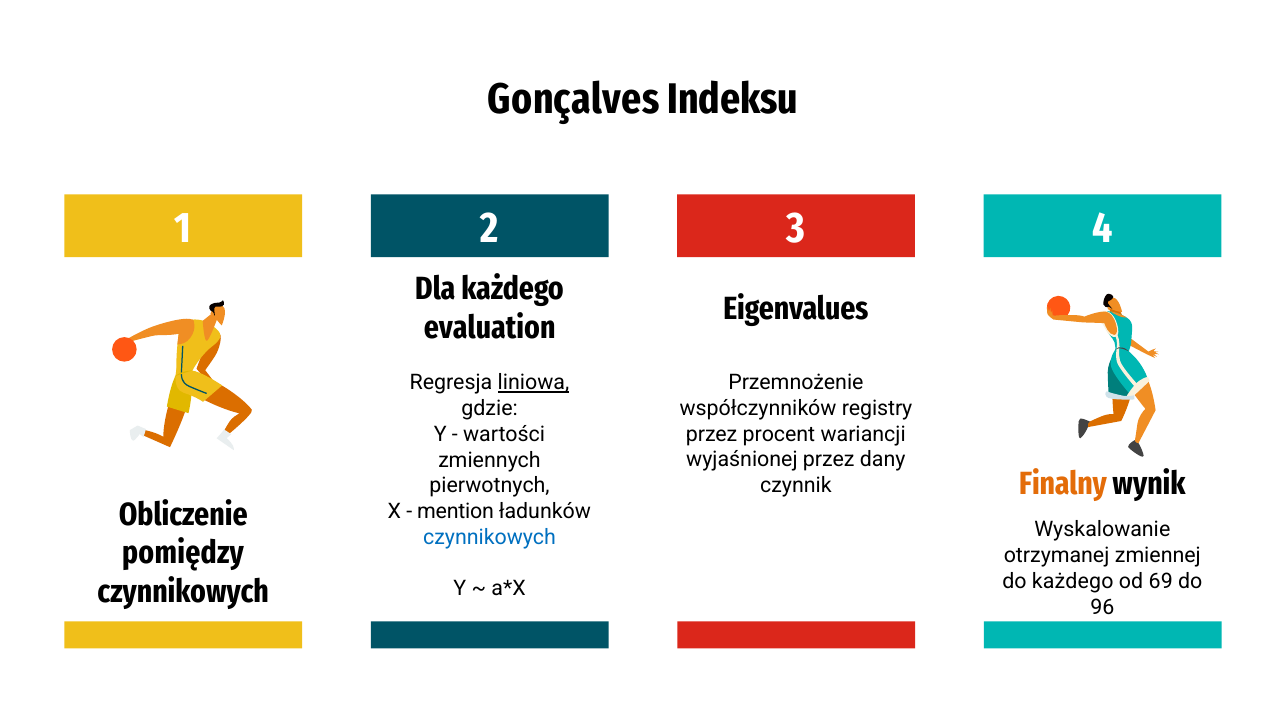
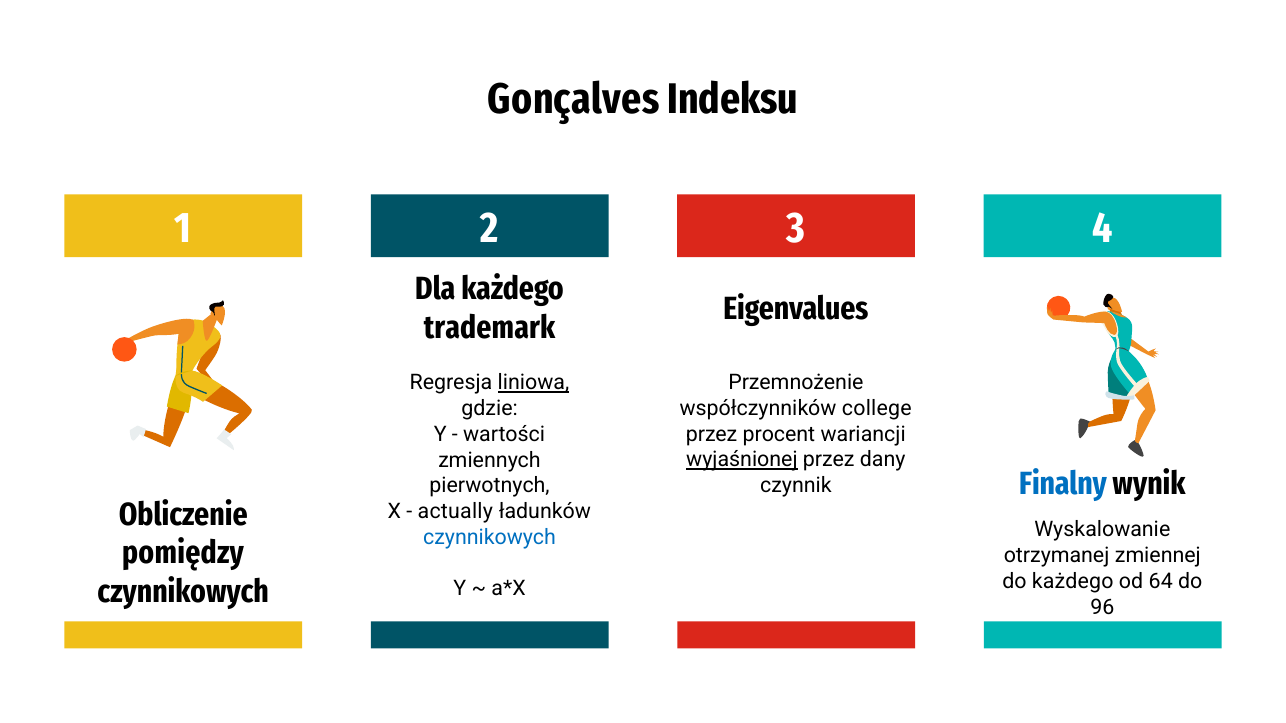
evaluation: evaluation -> trademark (490, 328)
registry: registry -> college (877, 409)
wyjaśnionej underline: none -> present (742, 460)
Finalny colour: orange -> blue (1063, 484)
mention: mention -> actually (455, 512)
69: 69 -> 64 (1161, 582)
